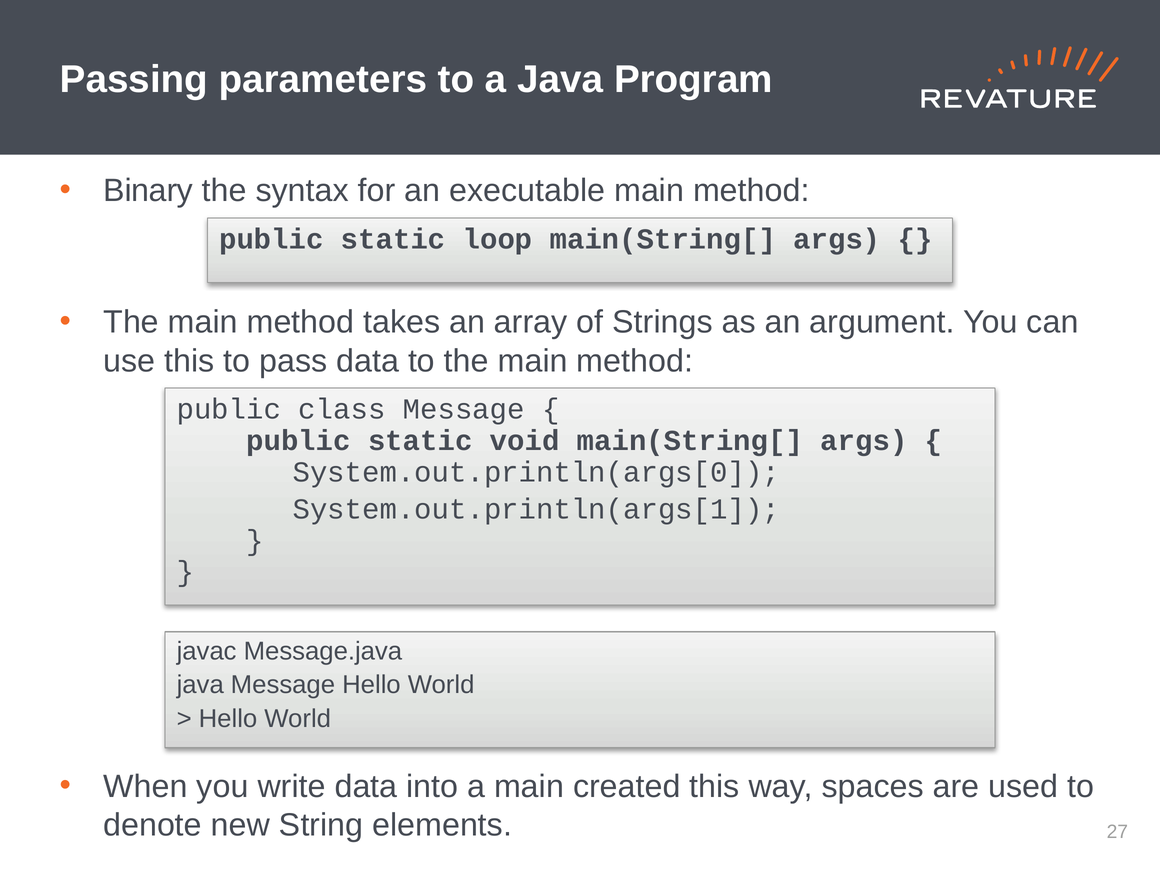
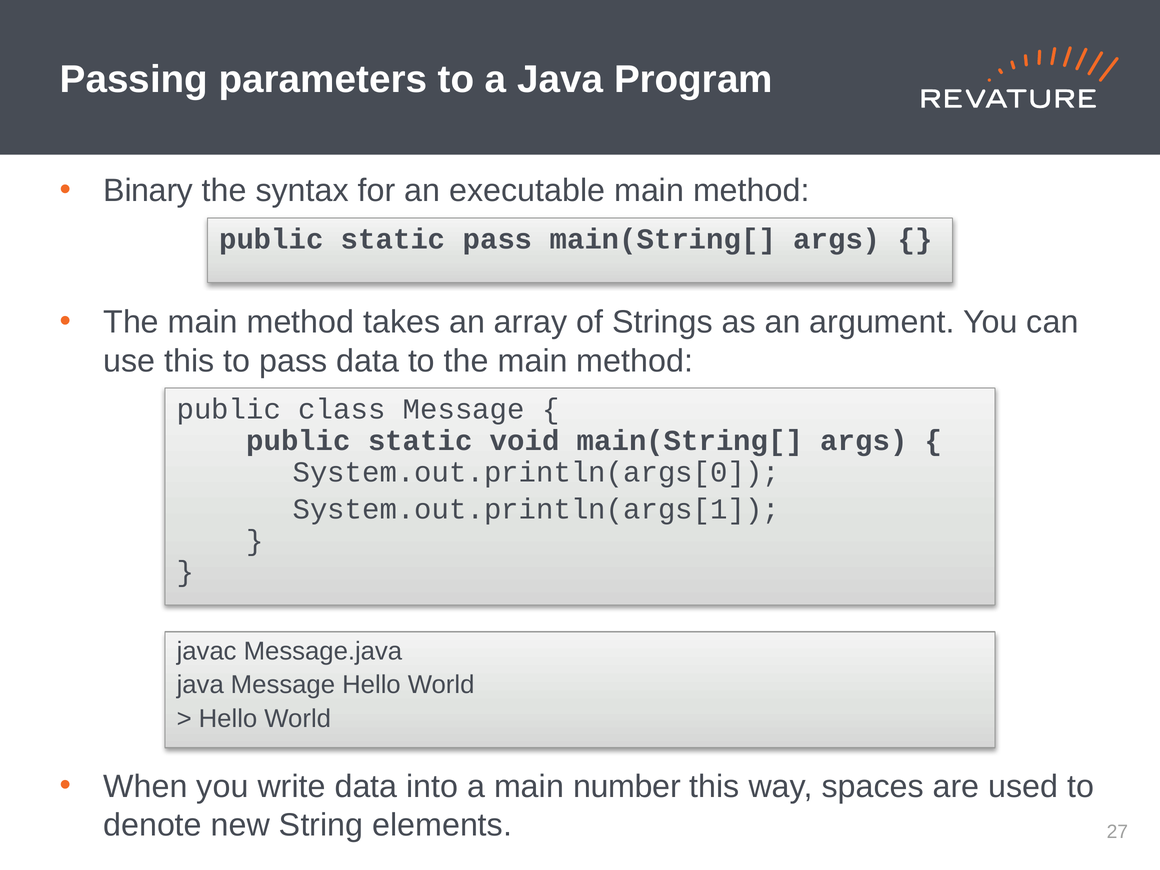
static loop: loop -> pass (498, 239)
created: created -> number (627, 786)
